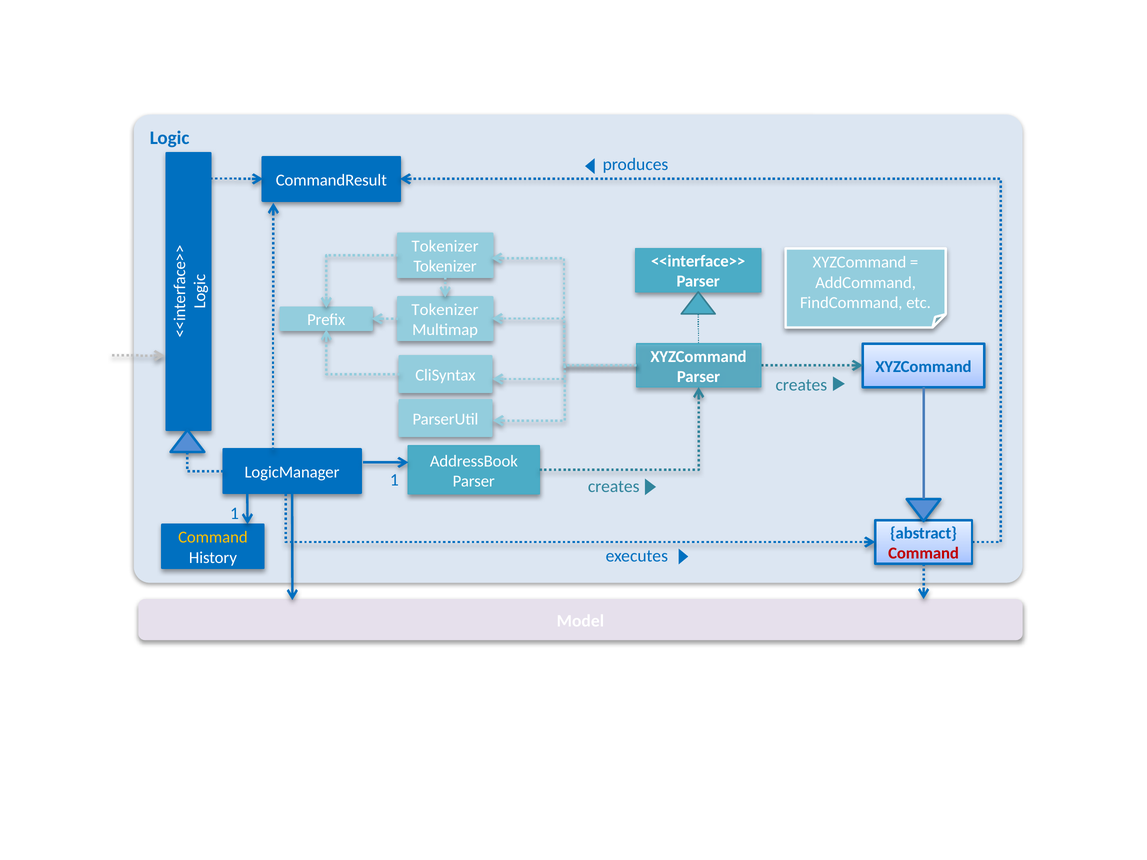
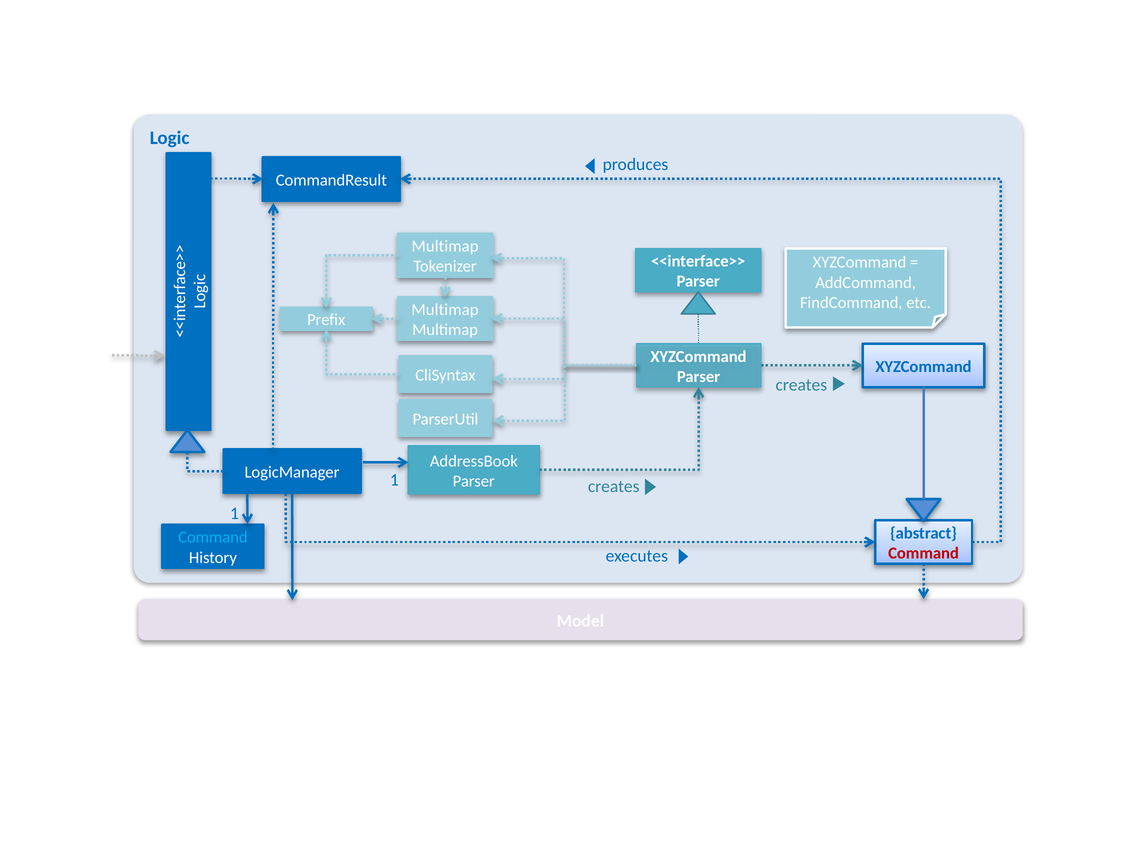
Tokenizer: Tokenizer -> Multimap (445, 247)
Tokenizer: Tokenizer -> Multimap (445, 310)
Command colour: yellow -> light blue (213, 538)
